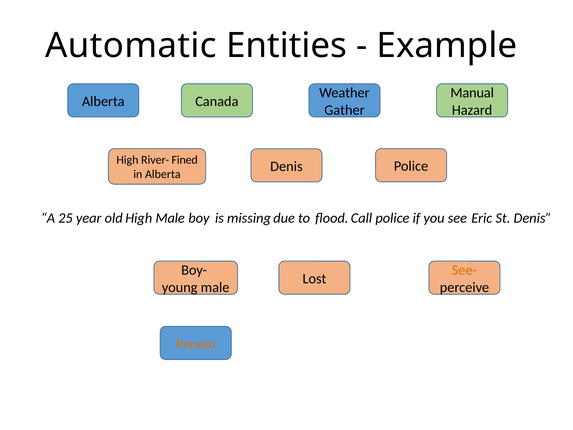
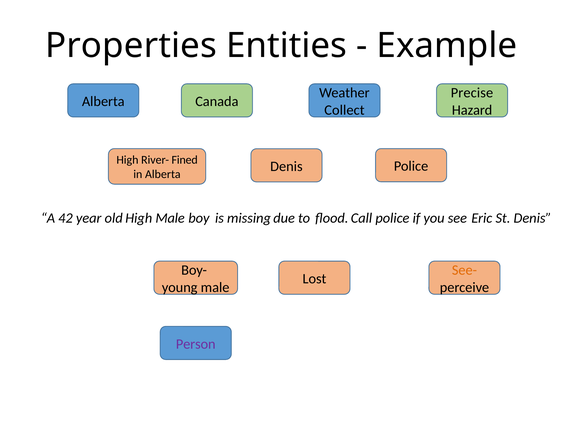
Automatic: Automatic -> Properties (131, 46)
Manual: Manual -> Precise (472, 93)
Gather: Gather -> Collect (344, 110)
25: 25 -> 42 (65, 218)
Person colour: orange -> purple (196, 344)
